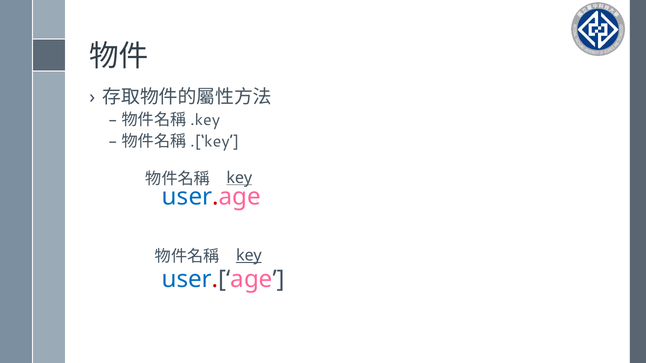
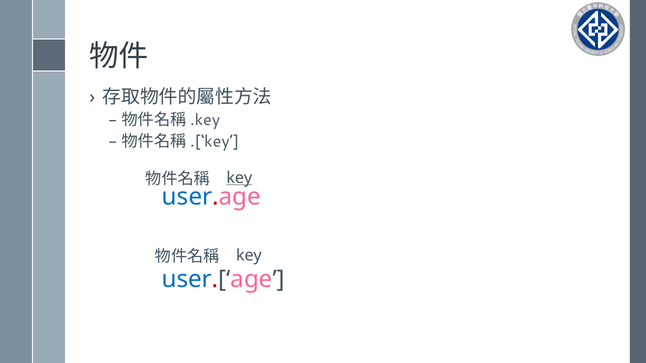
key underline: present -> none (249, 256)
